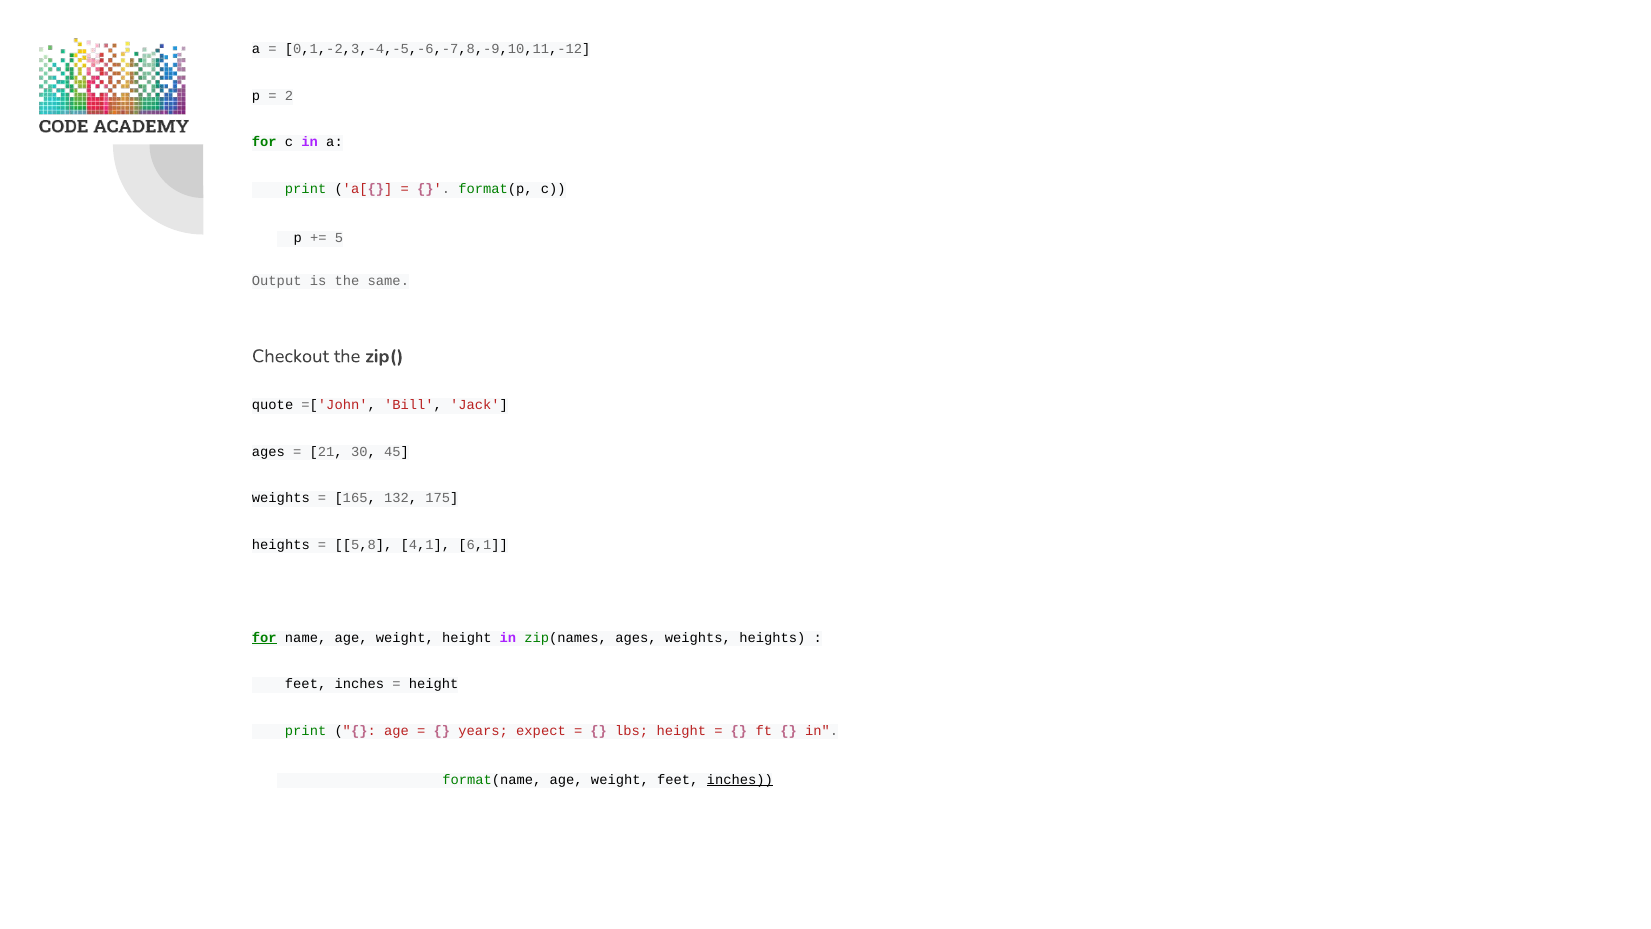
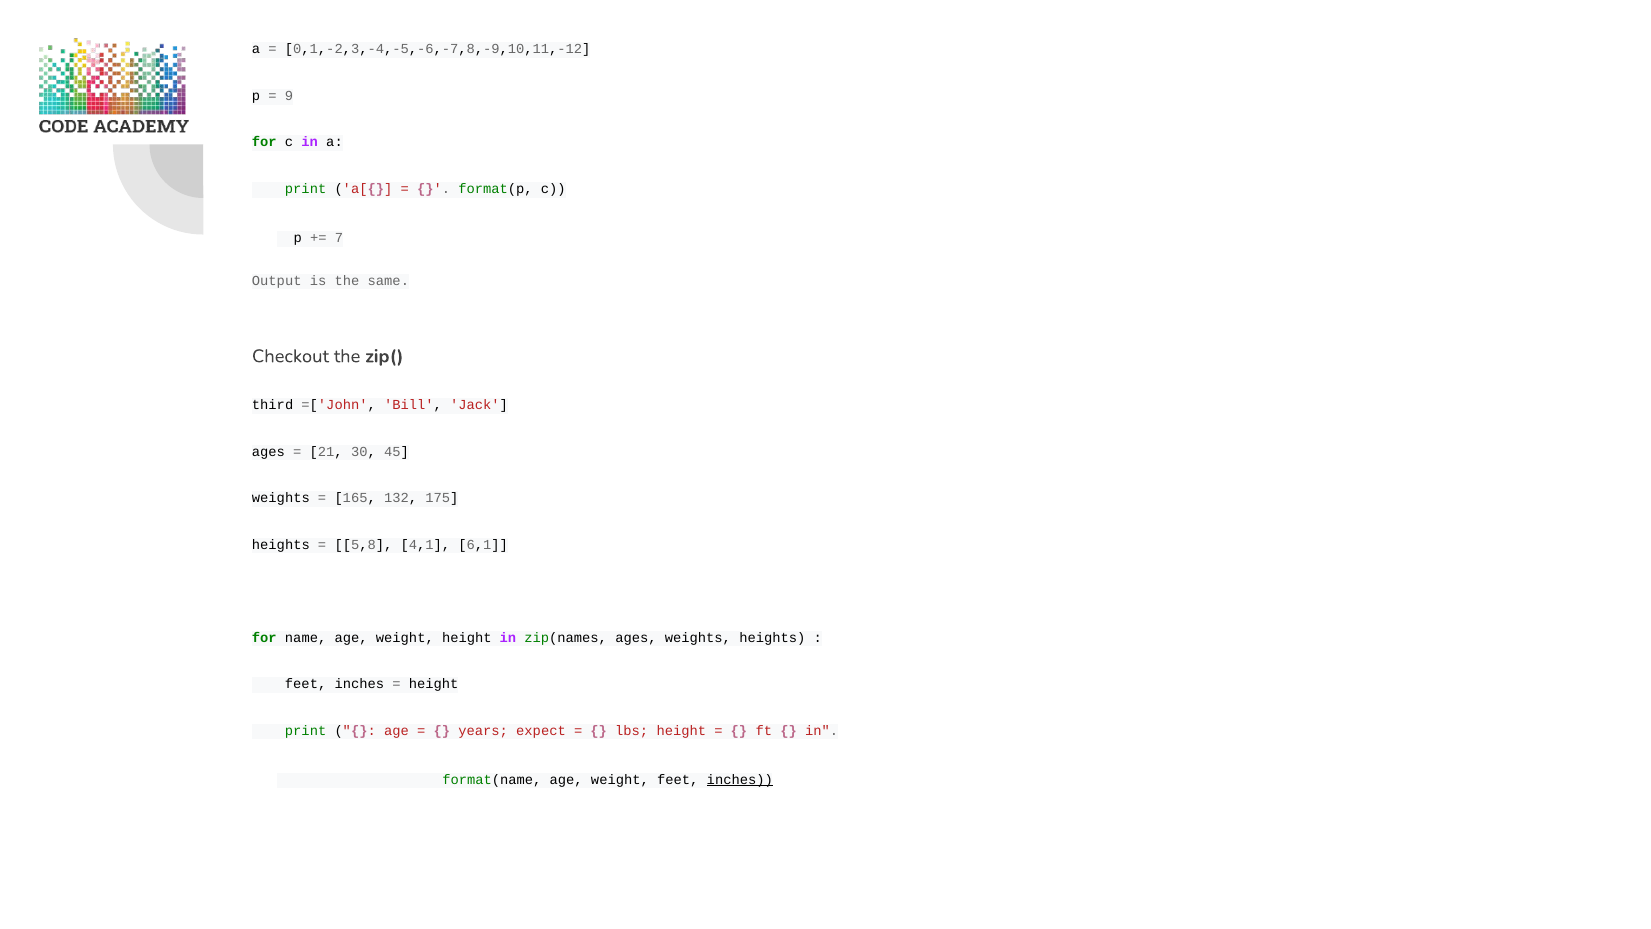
2: 2 -> 9 (289, 96)
5: 5 -> 7 (339, 238)
quote: quote -> third (273, 405)
for underline: present -> none (264, 637)
